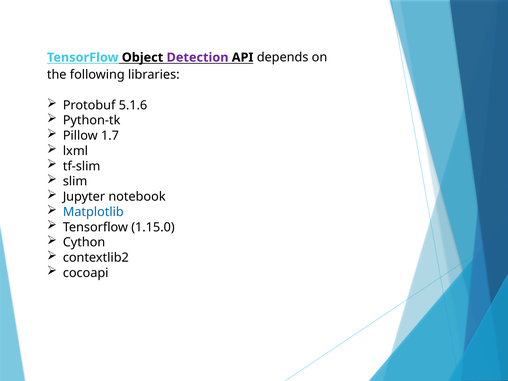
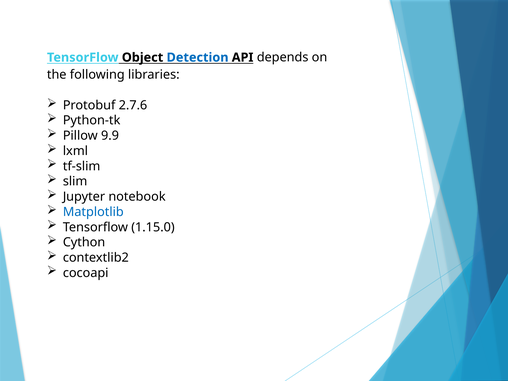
Detection colour: purple -> blue (198, 57)
5.1.6: 5.1.6 -> 2.7.6 (133, 105)
1.7: 1.7 -> 9.9 (110, 136)
